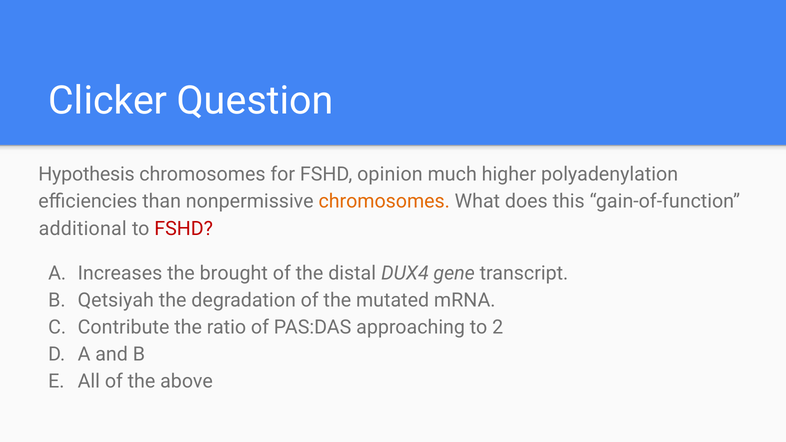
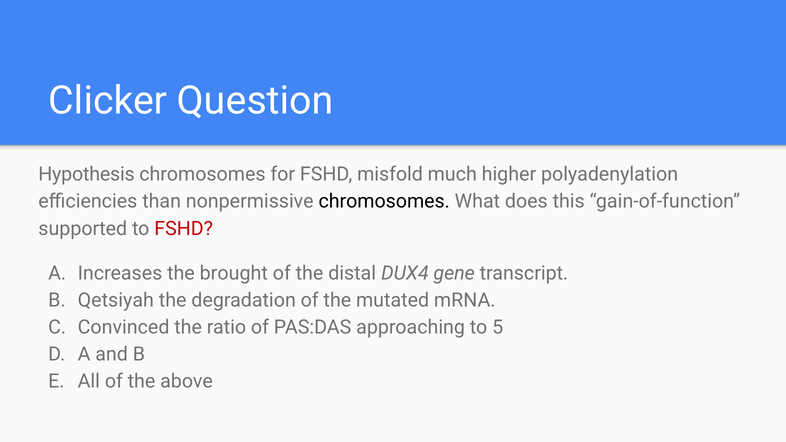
opinion: opinion -> misfold (390, 174)
chromosomes colour: orange -> black (384, 201)
additional: additional -> supported (83, 229)
Contribute: Contribute -> Convinced (124, 327)
2: 2 -> 5 (498, 327)
